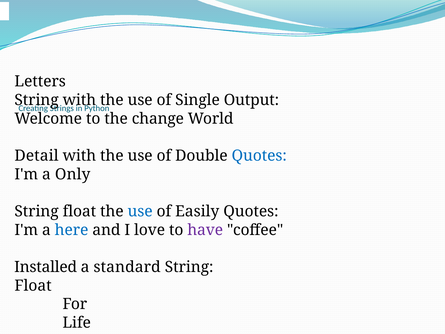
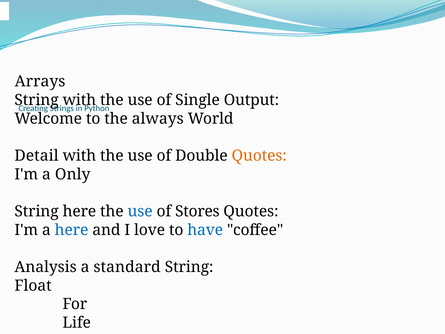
Letters: Letters -> Arrays (40, 81)
change: change -> always (158, 119)
Quotes colour: blue -> orange (259, 156)
float: float -> here (79, 211)
Easily: Easily -> Stores (197, 211)
have colour: purple -> blue (205, 230)
Installed: Installed -> Analysis (46, 267)
